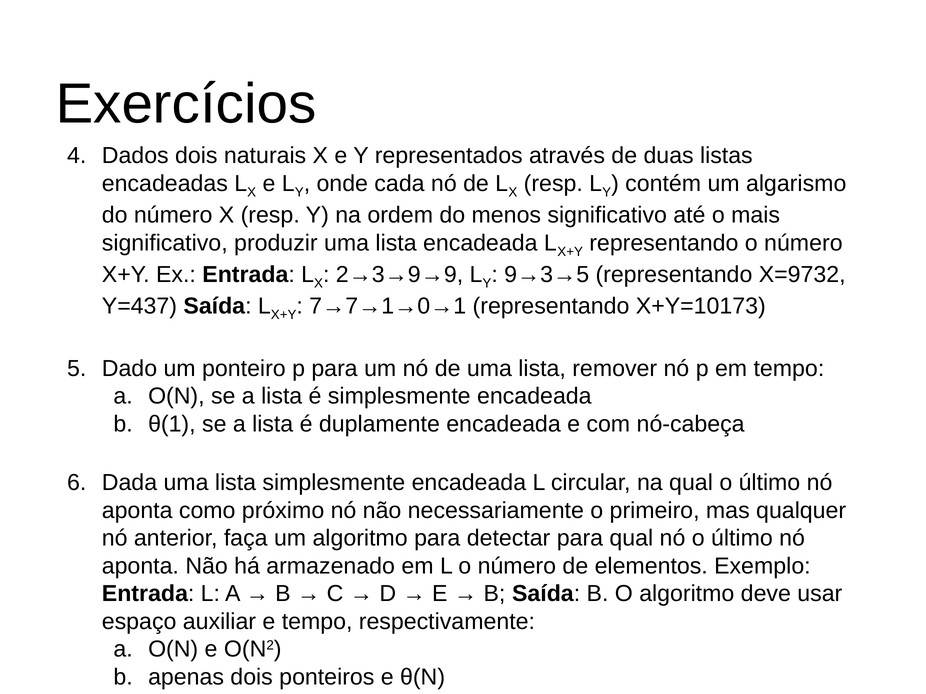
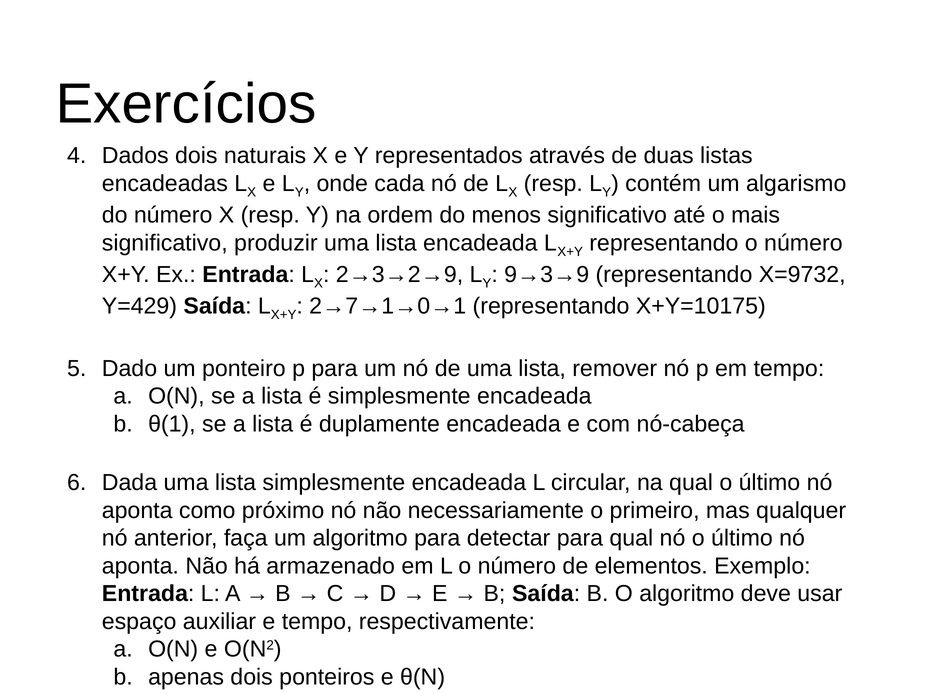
2→3→9→9: 2→3→9→9 -> 2→3→2→9 (399, 275)
9→3→5: 9→3→5 -> 9→3→9 (547, 275)
Y=437: Y=437 -> Y=429 (139, 306)
7→7→1→0→1: 7→7→1→0→1 -> 2→7→1→0→1 (388, 306)
X+Y=10173: X+Y=10173 -> X+Y=10175 (701, 306)
